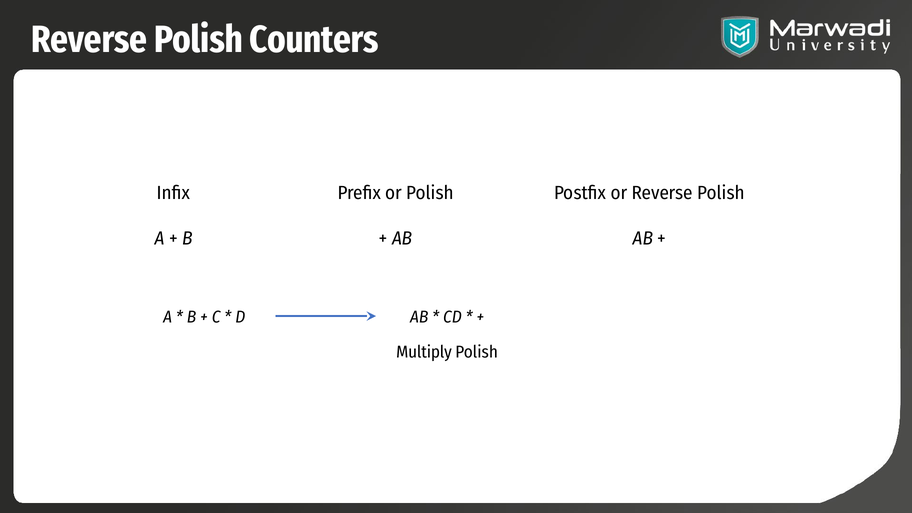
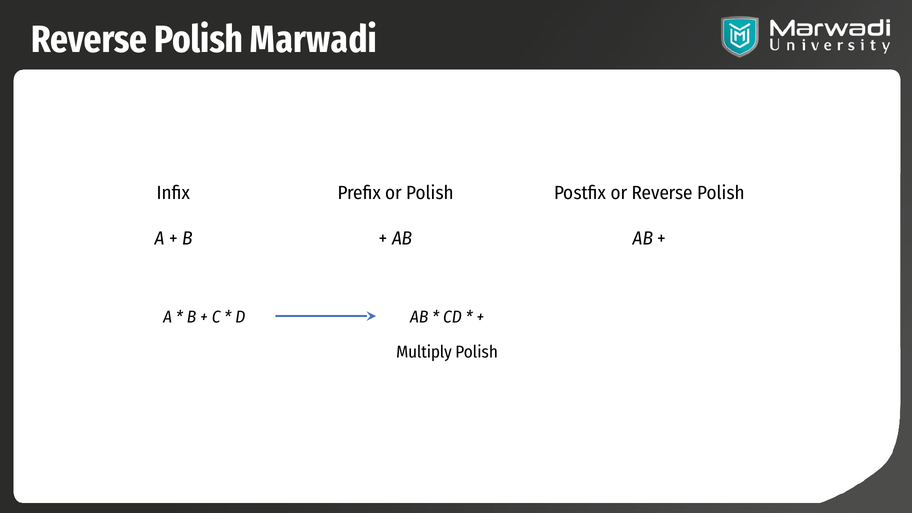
Counters: Counters -> Marwadi (313, 40)
